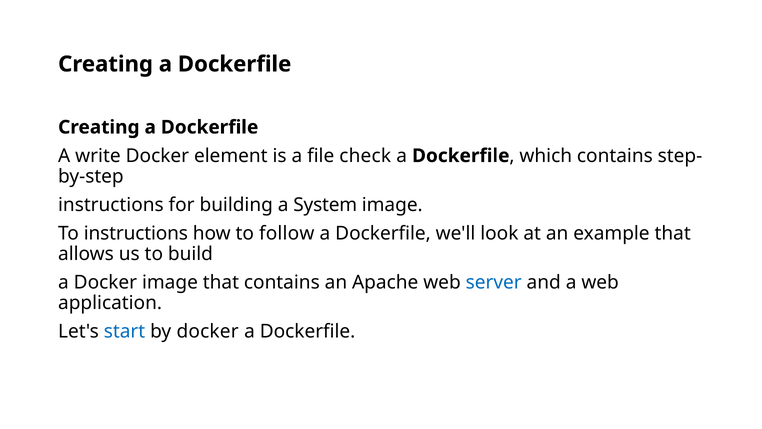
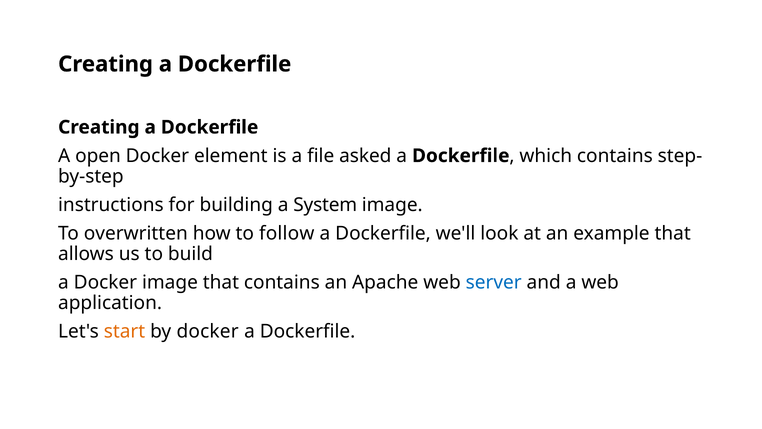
write: write -> open (98, 156)
check: check -> asked (365, 156)
To instructions: instructions -> overwritten (136, 233)
start colour: blue -> orange (125, 331)
